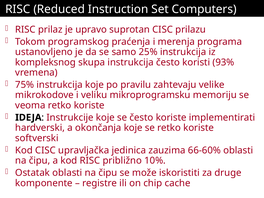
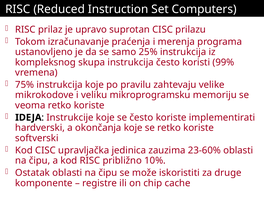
programskog: programskog -> izračunavanje (79, 42)
93%: 93% -> 99% (223, 62)
66-60%: 66-60% -> 23-60% (204, 150)
